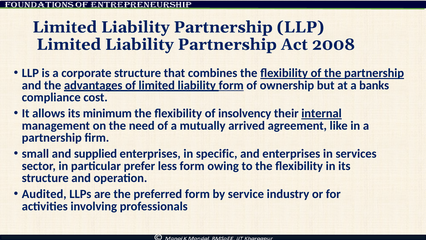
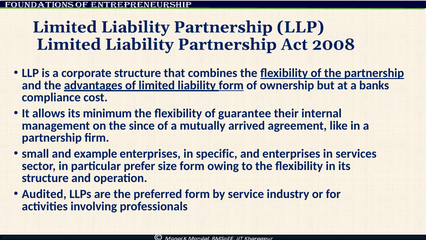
insolvency: insolvency -> guarantee (245, 113)
internal underline: present -> none (322, 113)
need: need -> since (142, 125)
supplied: supplied -> example (96, 154)
less: less -> size (167, 166)
